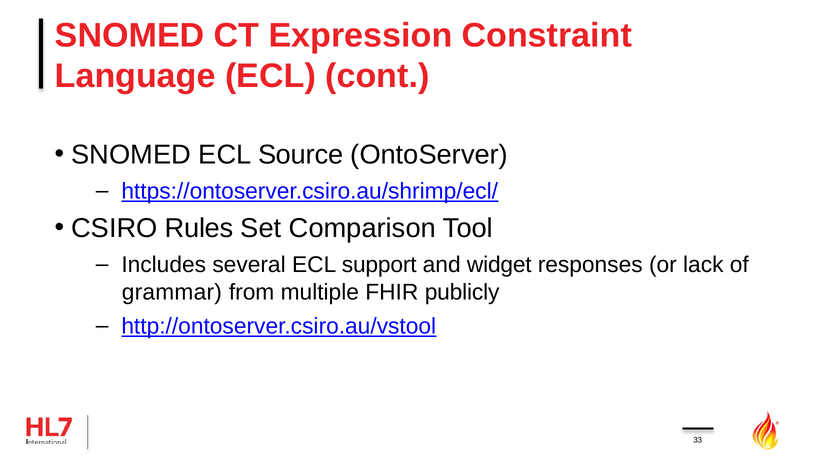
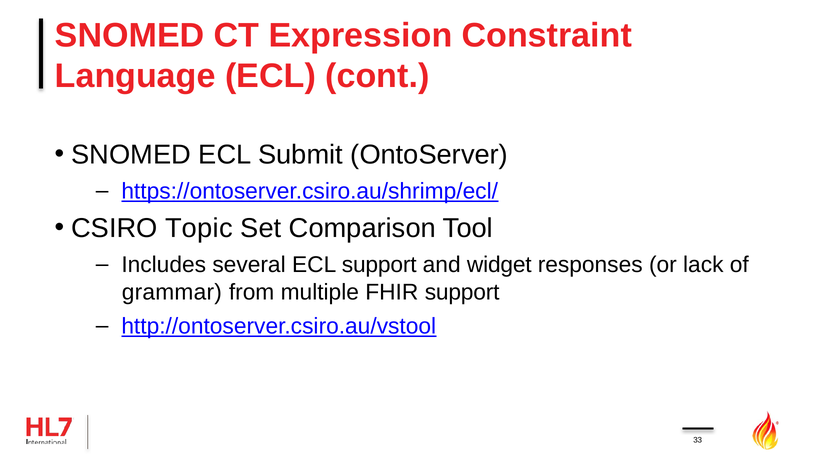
Source: Source -> Submit (300, 155)
Rules: Rules -> Topic (199, 229)
FHIR publicly: publicly -> support (462, 292)
